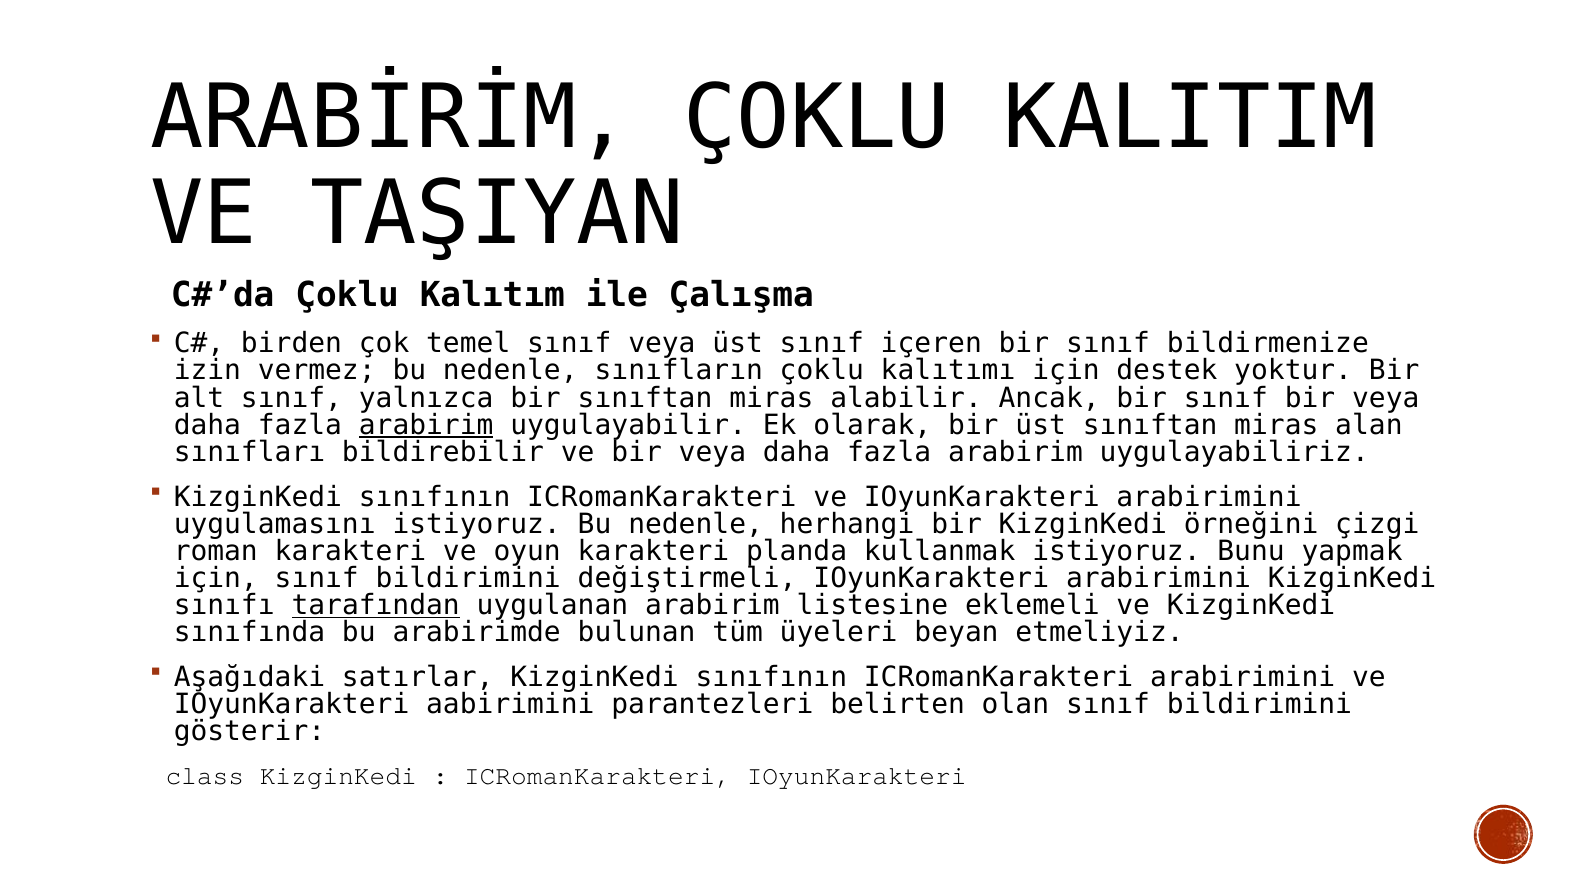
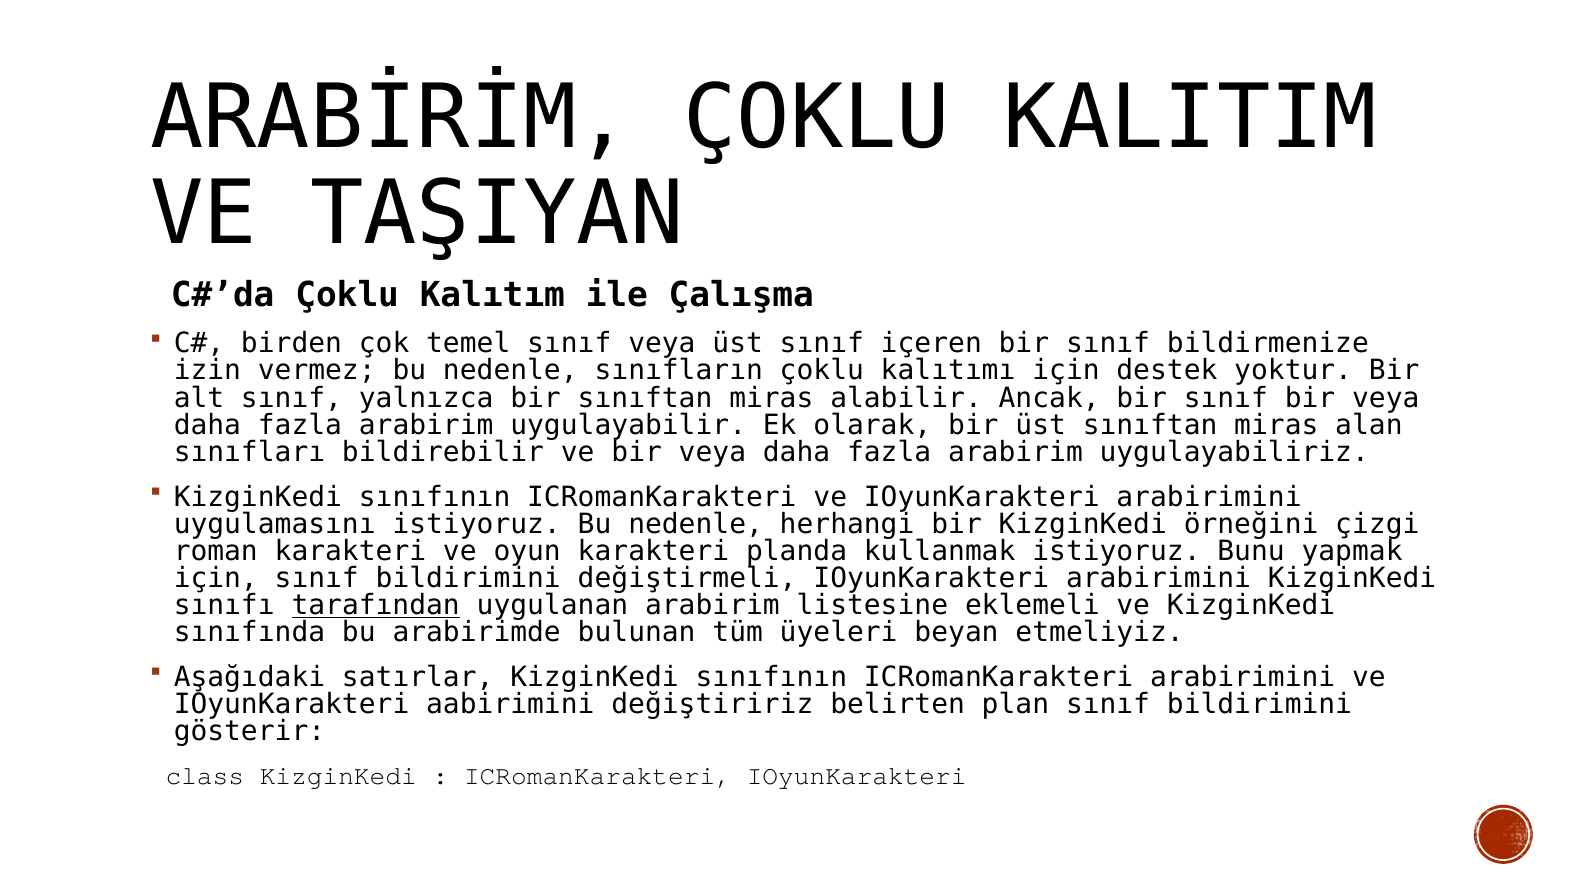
arabirim underline: present -> none (426, 425)
parantezleri: parantezleri -> değiştiririz (712, 705)
olan: olan -> plan (1015, 705)
